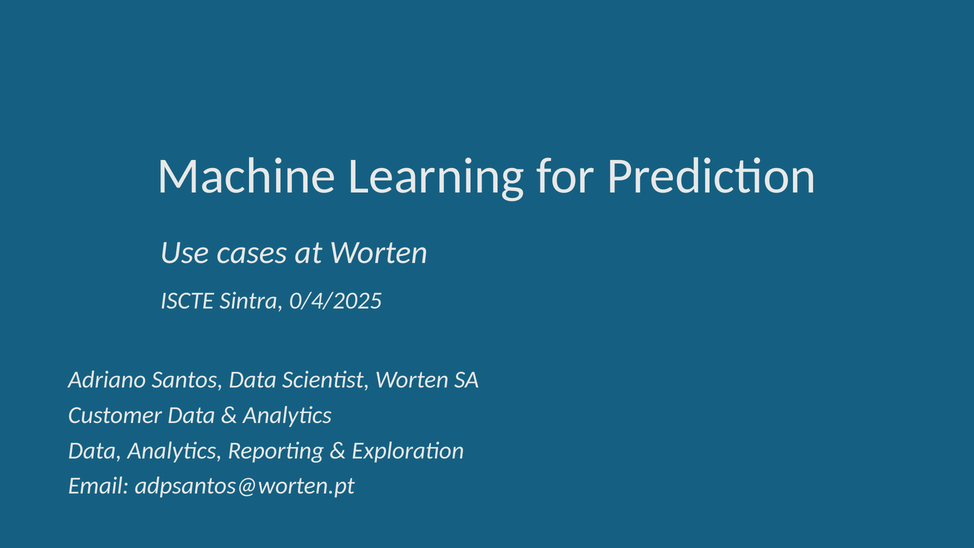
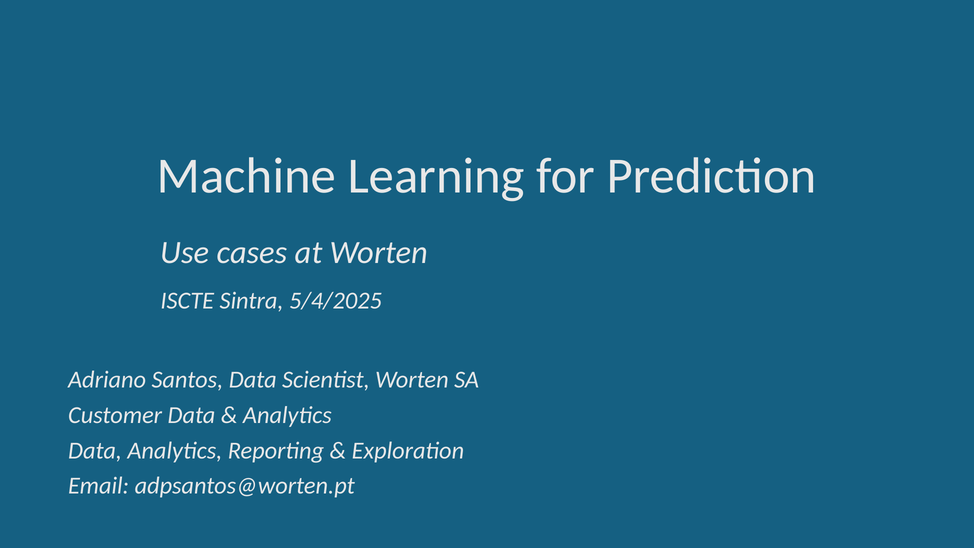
0/4/2025: 0/4/2025 -> 5/4/2025 (335, 301)
